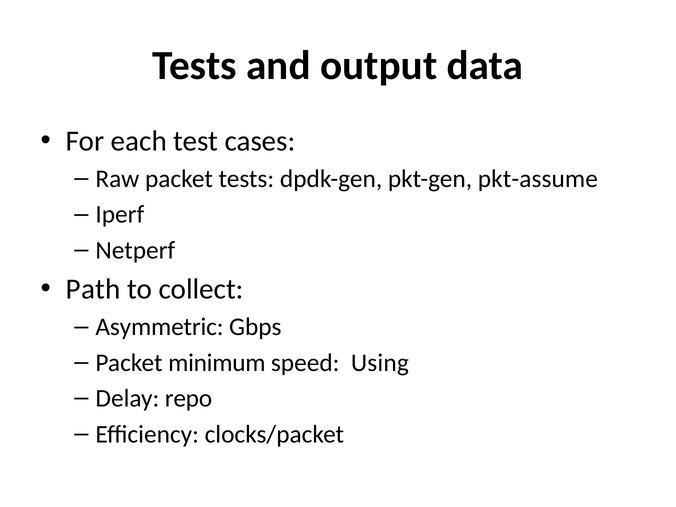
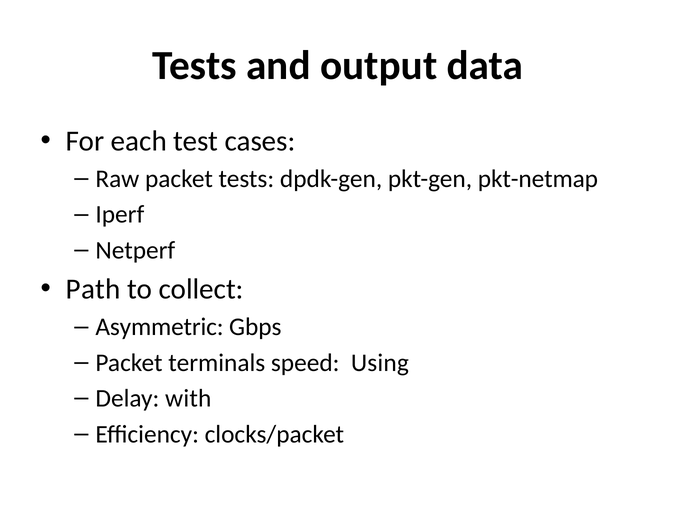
pkt-assume: pkt-assume -> pkt-netmap (538, 179)
minimum: minimum -> terminals (217, 363)
repo: repo -> with (188, 398)
